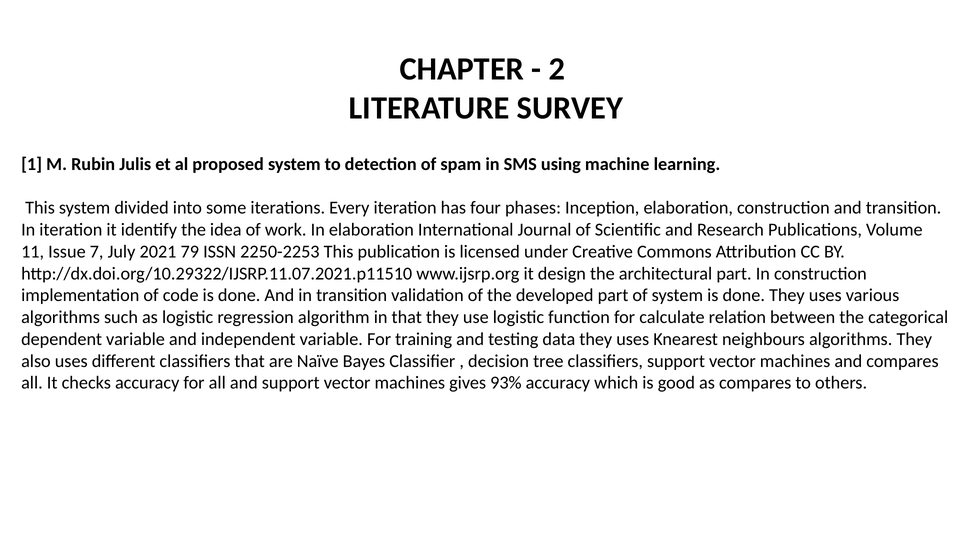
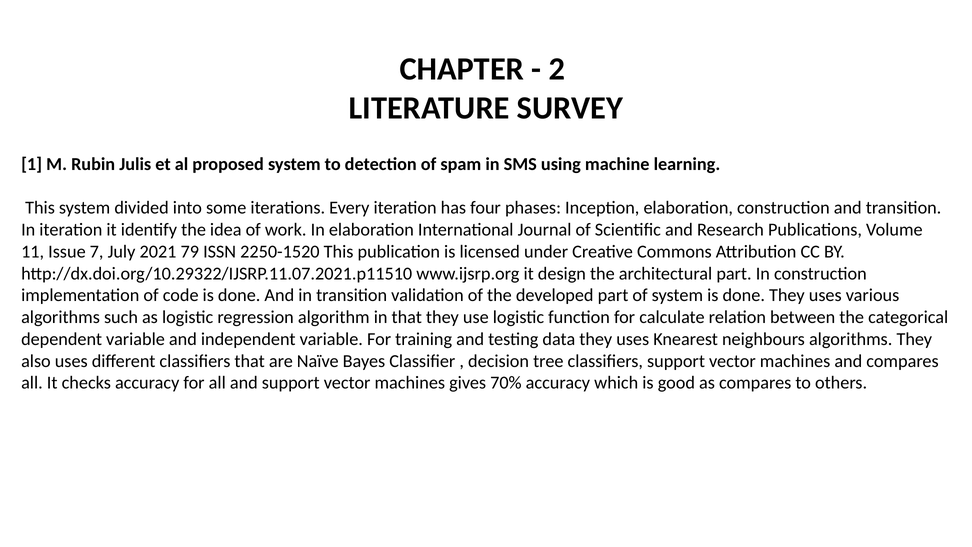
2250-2253: 2250-2253 -> 2250-1520 (280, 251)
93%: 93% -> 70% (506, 383)
